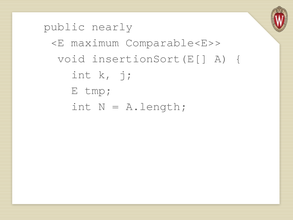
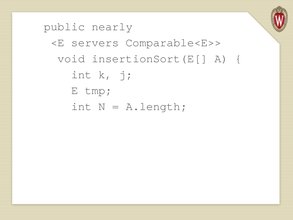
maximum: maximum -> servers (95, 43)
